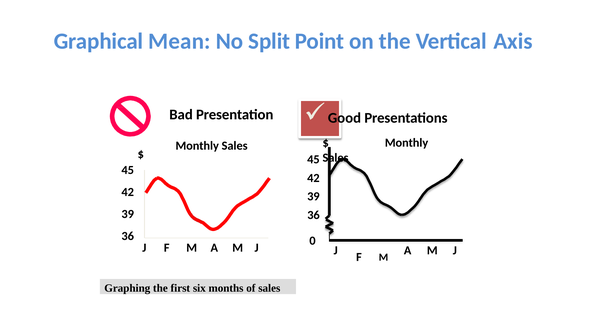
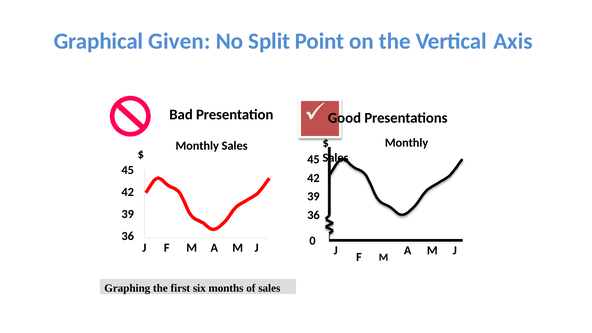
Mean: Mean -> Given (179, 41)
